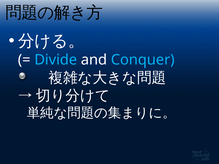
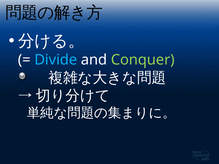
Conquer colour: light blue -> light green (143, 60)
